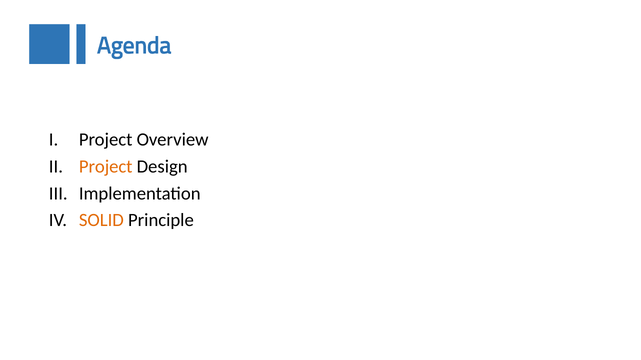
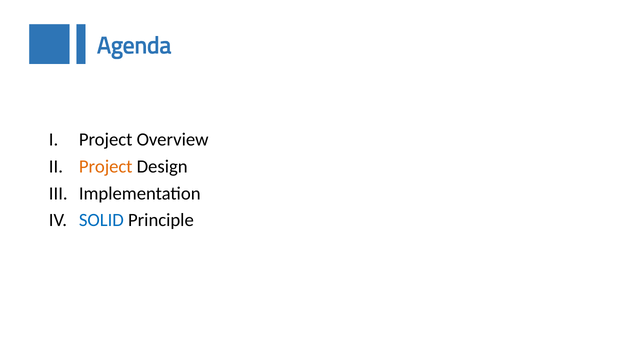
SOLID colour: orange -> blue (101, 221)
